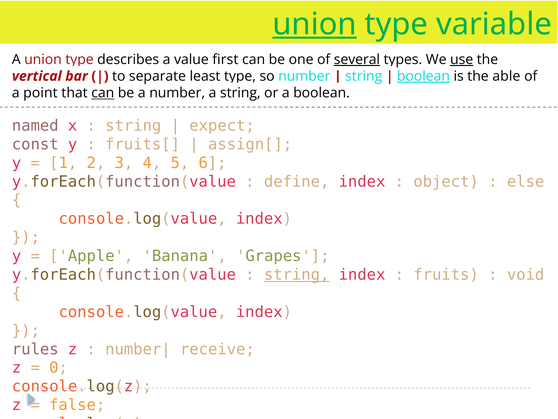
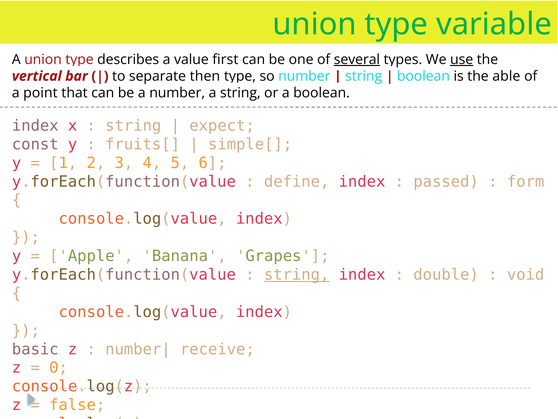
union underline: present -> none (315, 24)
least: least -> then (205, 76)
boolean underline: present -> none (423, 76)
can underline: present -> none (103, 93)
named: named -> index (35, 126)
assign[: assign[ -> simple[ (250, 144)
object: object -> passed (446, 181)
else: else -> form (526, 181)
fruits: fruits -> double (446, 274)
rules: rules -> basic (35, 349)
